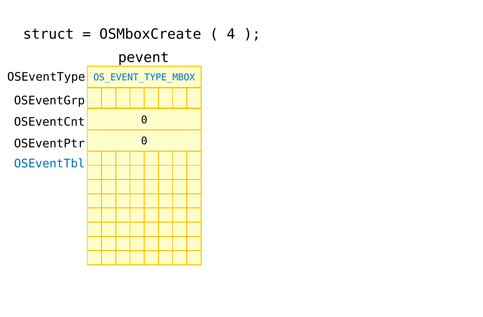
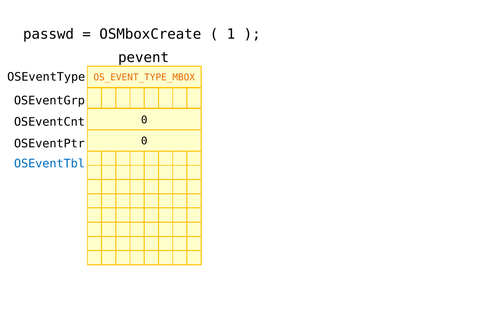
struct: struct -> passwd (49, 34)
4: 4 -> 1 (231, 34)
OS_EVENT_TYPE_MBOX colour: blue -> orange (144, 78)
